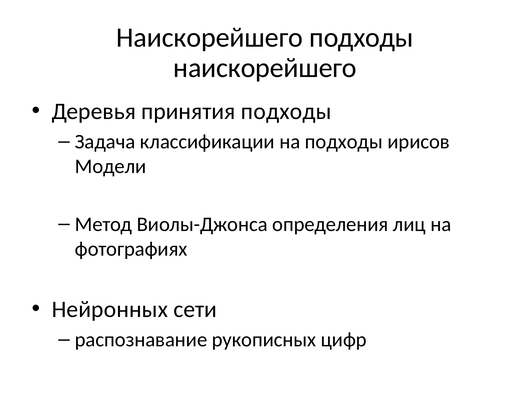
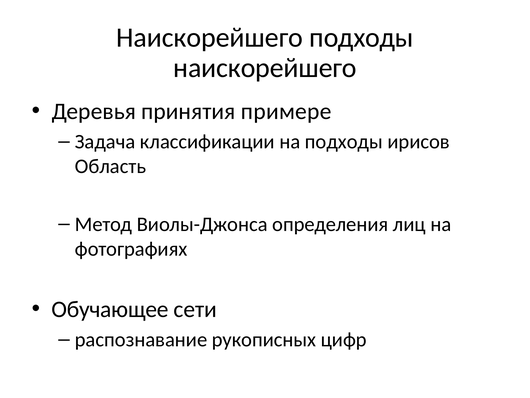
принятия подходы: подходы -> примере (286, 111)
Модели: Модели -> Область (111, 166)
Нейронных: Нейронных -> Обучающее (110, 309)
